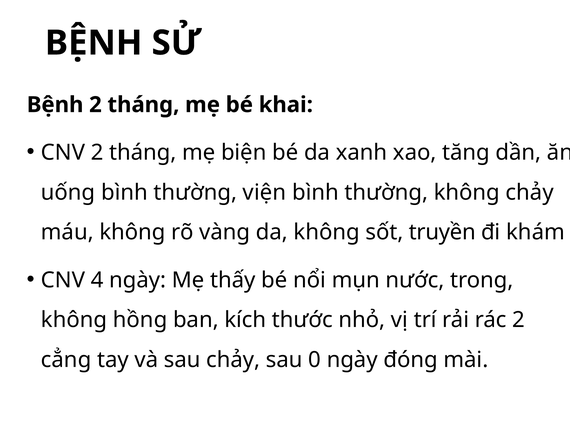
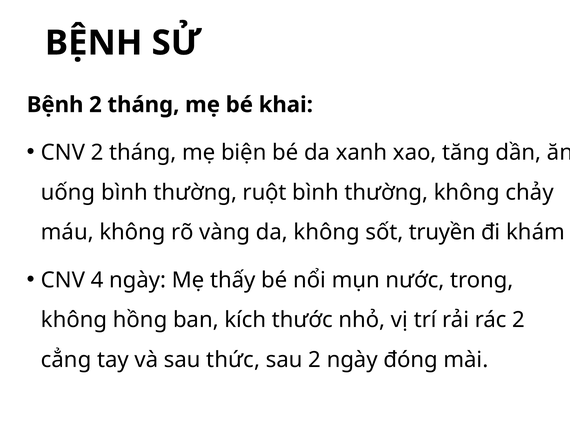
viện: viện -> ruột (265, 192)
sau chảy: chảy -> thức (233, 359)
sau 0: 0 -> 2 (315, 359)
